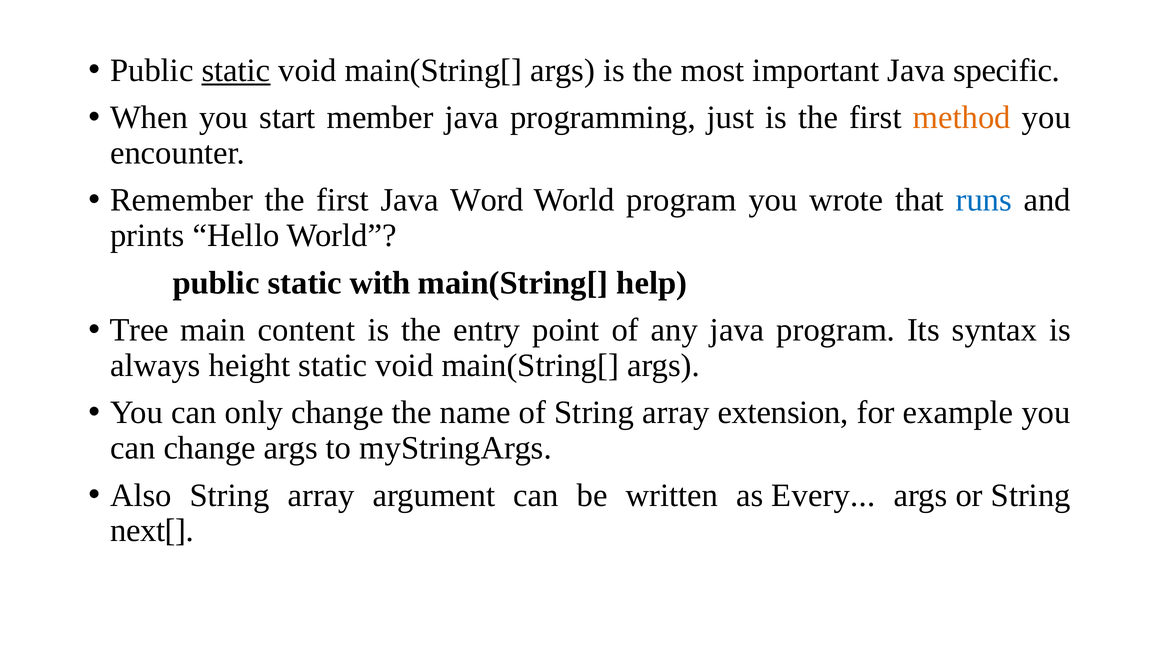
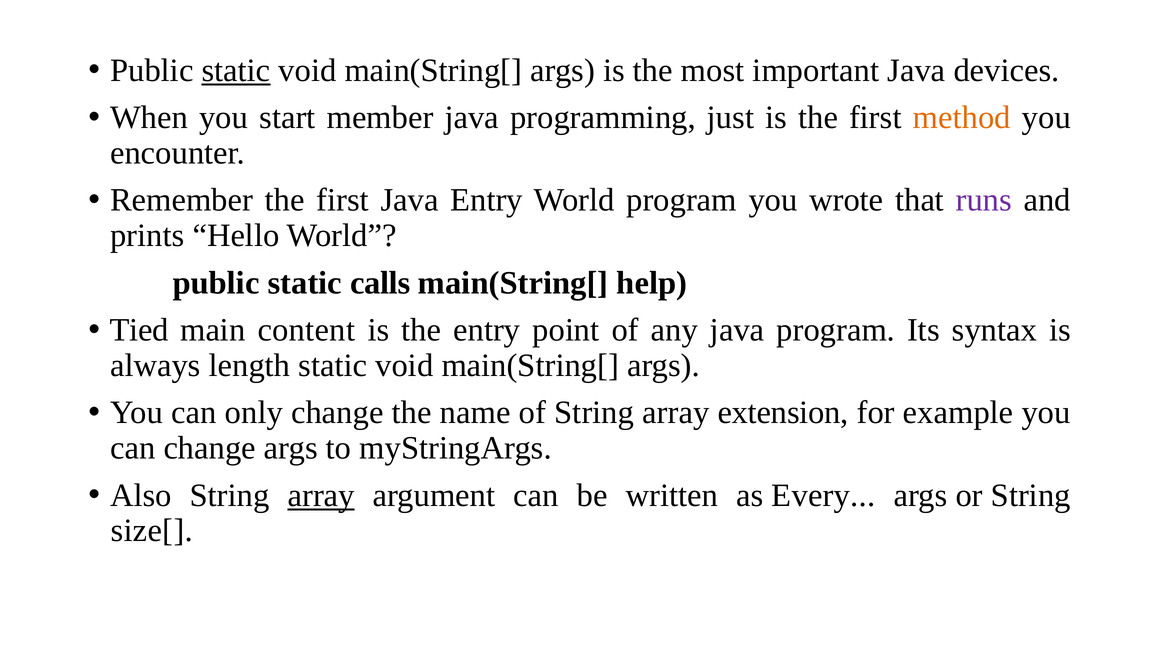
specific: specific -> devices (1006, 70)
Java Word: Word -> Entry (487, 200)
runs colour: blue -> purple (984, 200)
with: with -> calls (380, 283)
Tree: Tree -> Tied (139, 330)
height: height -> length (250, 366)
array underline: none -> present (321, 496)
next[: next[ -> size[ (152, 531)
